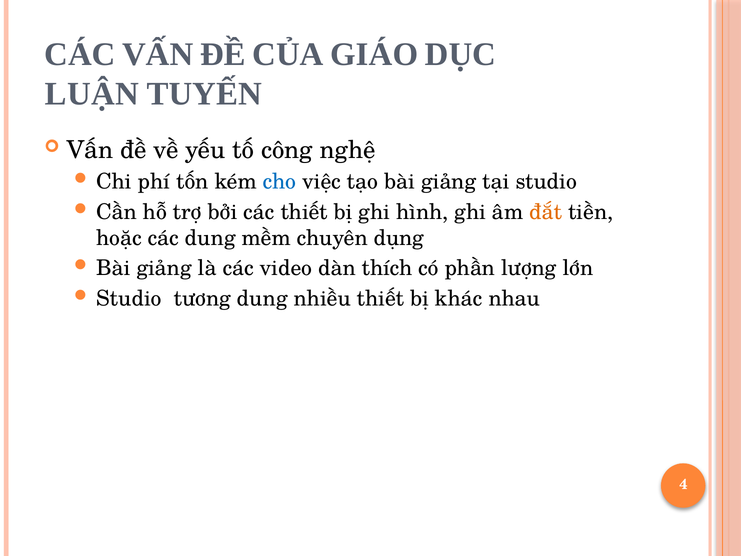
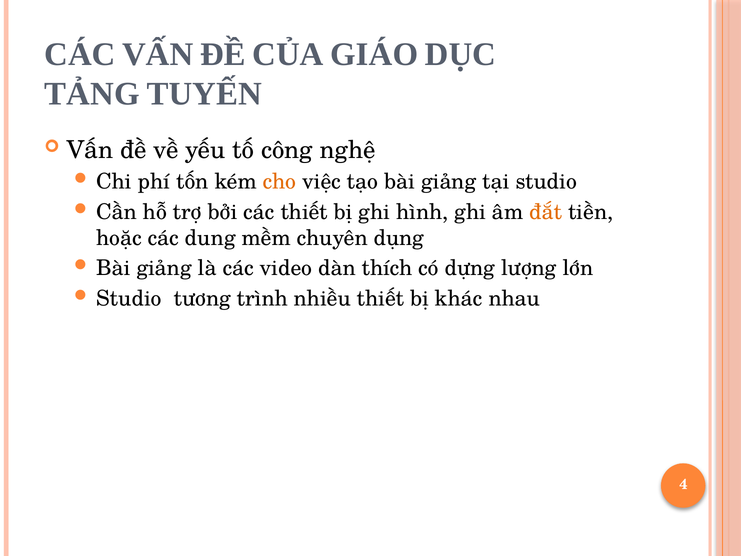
LUẬN: LUẬN -> TẢNG (92, 94)
cho colour: blue -> orange (280, 182)
phần: phần -> dựng (470, 268)
tương dung: dung -> trình (262, 298)
